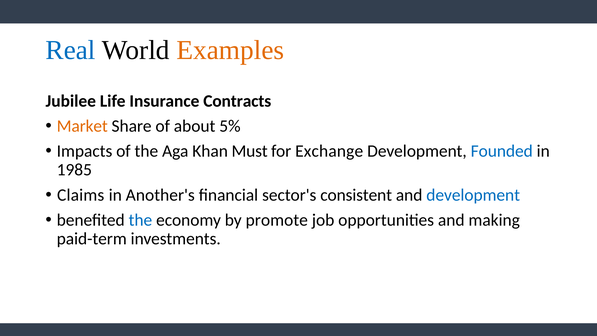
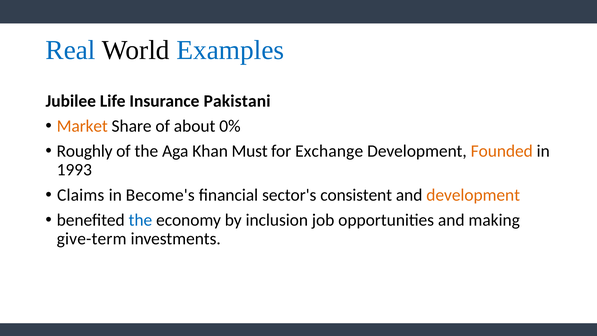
Examples colour: orange -> blue (230, 50)
Contracts: Contracts -> Pakistani (237, 101)
5%: 5% -> 0% (230, 126)
Impacts: Impacts -> Roughly (85, 151)
Founded colour: blue -> orange (502, 151)
1985: 1985 -> 1993 (74, 170)
Another's: Another's -> Become's (160, 195)
development colour: blue -> orange (473, 195)
promote: promote -> inclusion (277, 220)
paid-term: paid-term -> give-term (92, 239)
